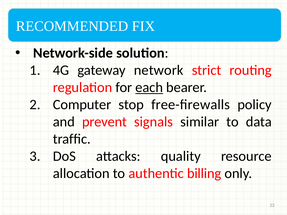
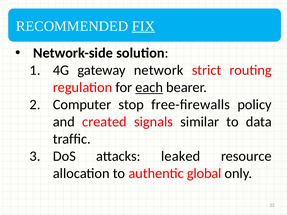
FIX underline: none -> present (143, 26)
prevent: prevent -> created (104, 122)
quality: quality -> leaked (181, 156)
billing: billing -> global (204, 174)
